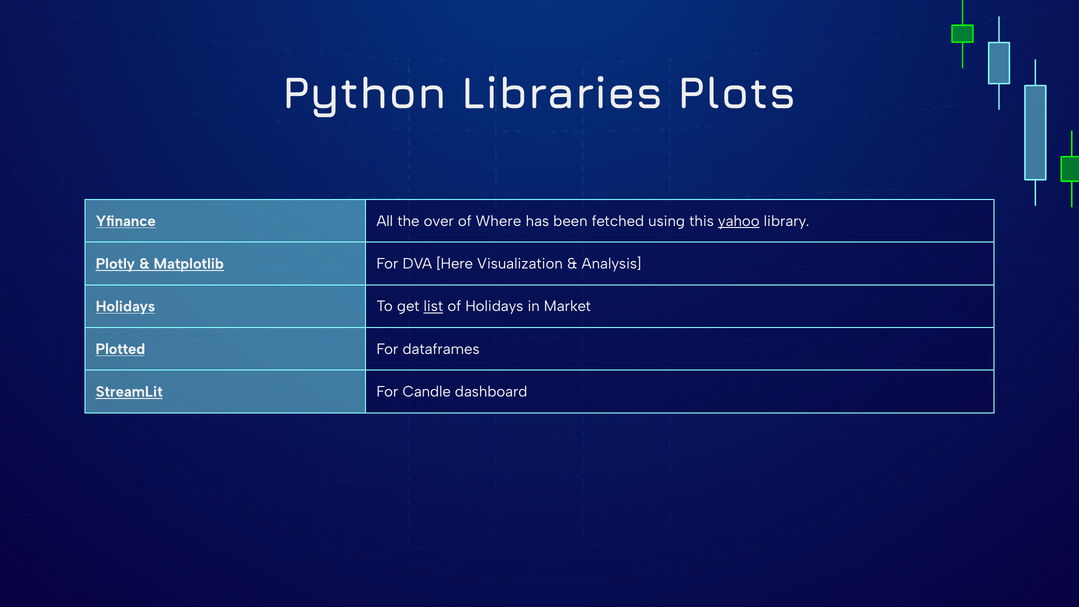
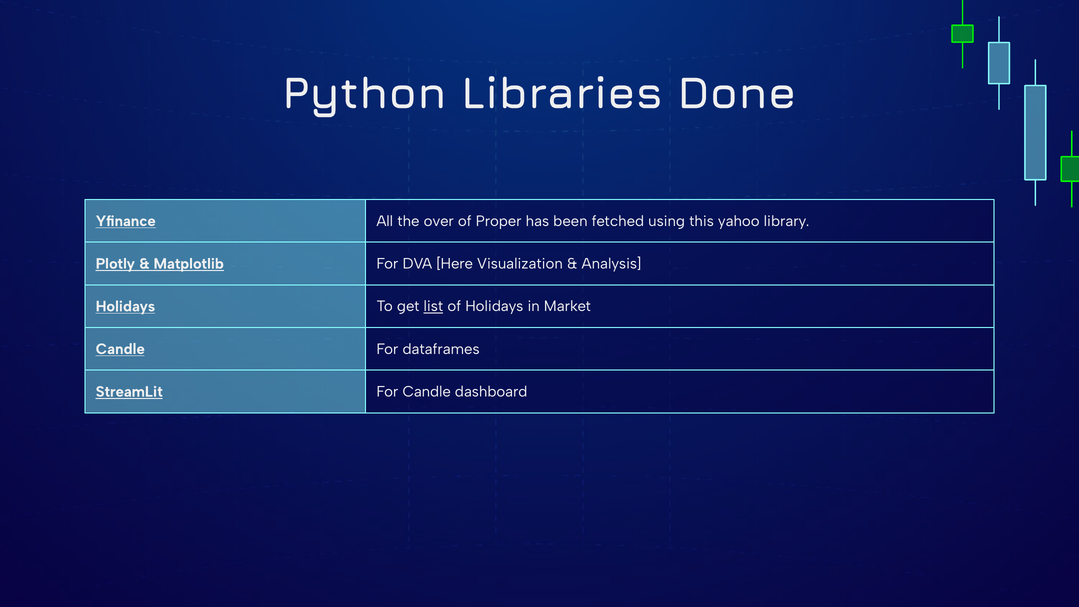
Plots: Plots -> Done (737, 93)
Where: Where -> Proper (499, 221)
yahoo underline: present -> none (739, 221)
Plotted: Plotted -> Candle (120, 349)
